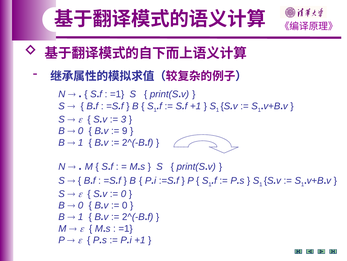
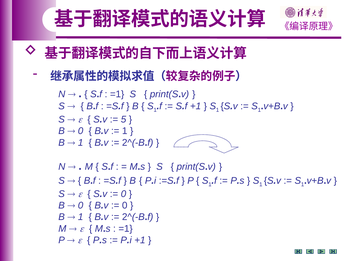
3: 3 -> 5 (124, 119)
9: 9 -> 1 (125, 131)
